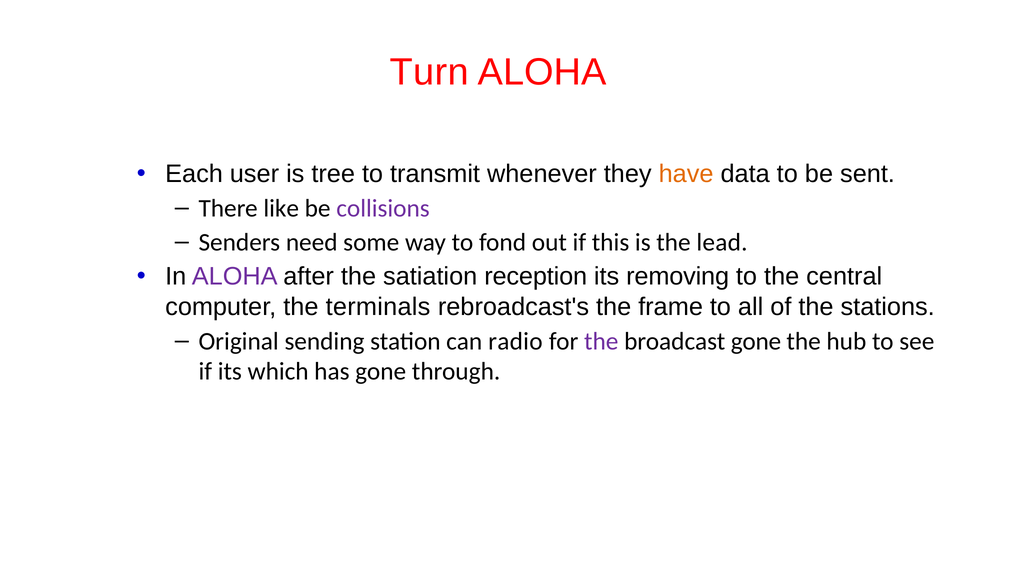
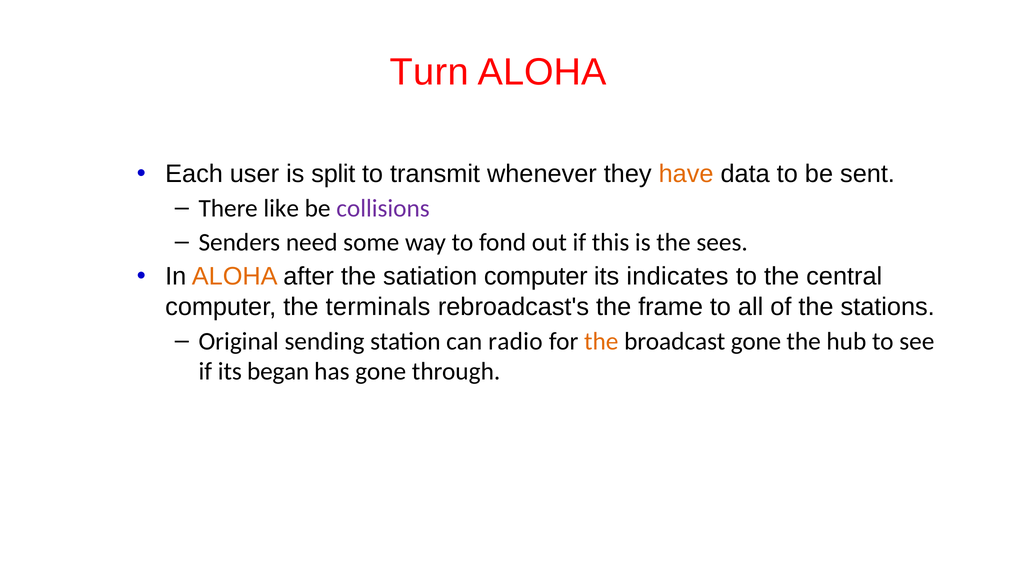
tree: tree -> split (333, 174)
lead: lead -> sees (722, 242)
ALOHA colour: purple -> orange (235, 277)
satiation reception: reception -> computer (536, 277)
removing: removing -> indicates (677, 277)
the colour: purple -> orange (601, 341)
which: which -> began (278, 372)
